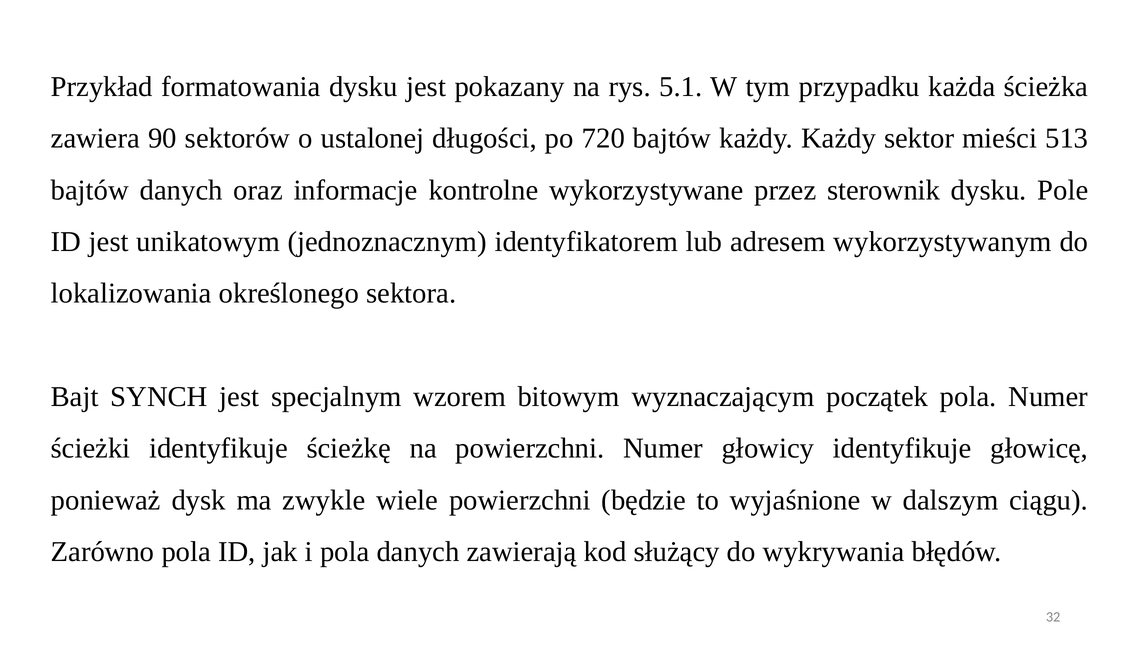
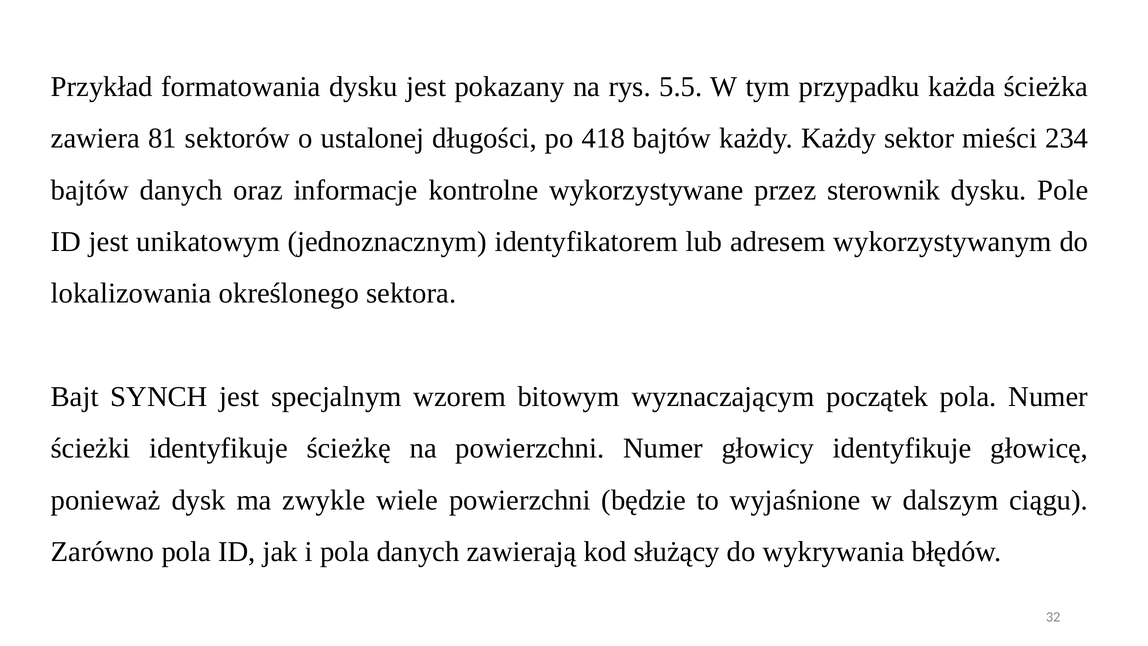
5.1: 5.1 -> 5.5 (681, 87)
90: 90 -> 81 (162, 138)
720: 720 -> 418 (603, 138)
513: 513 -> 234 (1067, 138)
